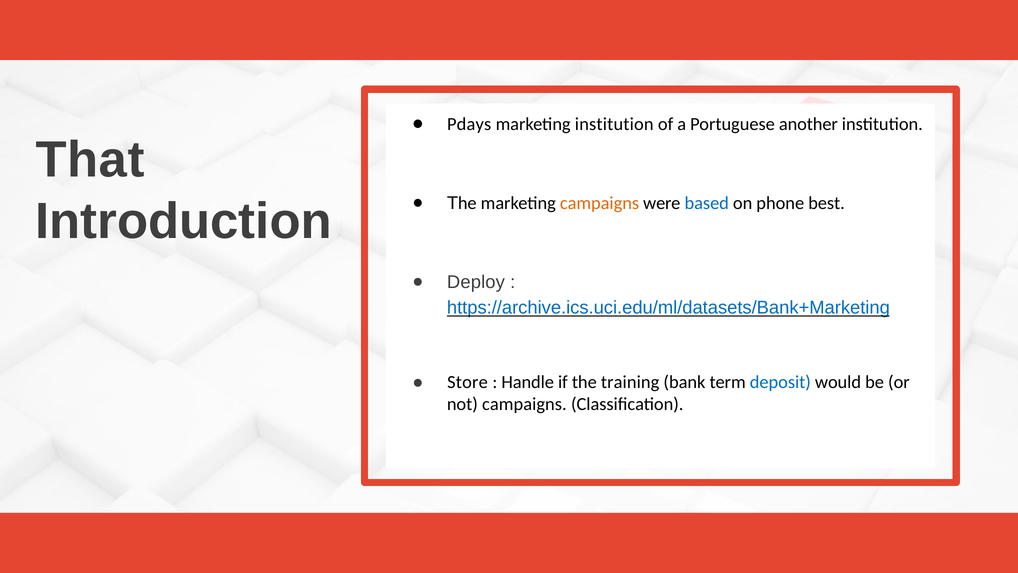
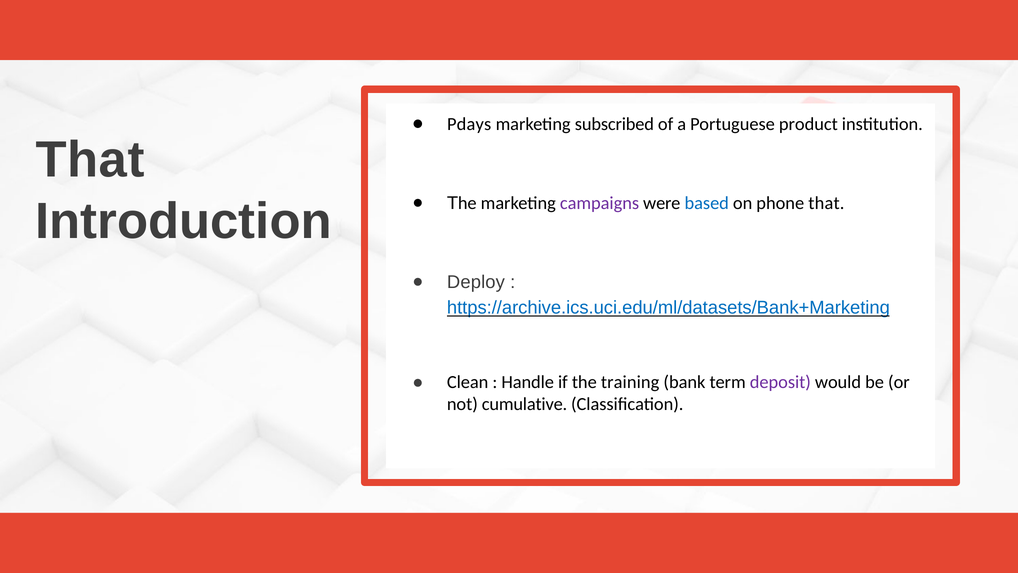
marketing institution: institution -> subscribed (614, 124)
another: another -> product (808, 124)
campaigns colour: orange -> purple (600, 203)
phone best: best -> that (826, 203)
Store: Store -> Clean (468, 382)
deposit colour: blue -> purple (780, 382)
not campaigns: campaigns -> cumulative (525, 404)
